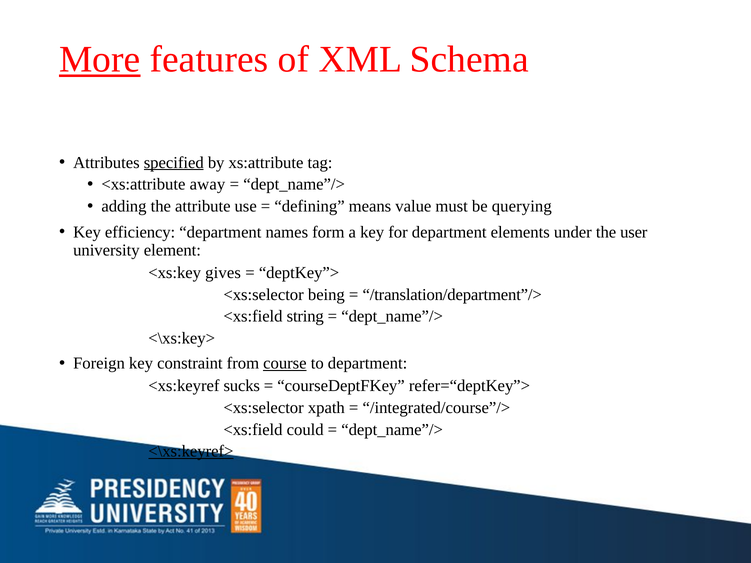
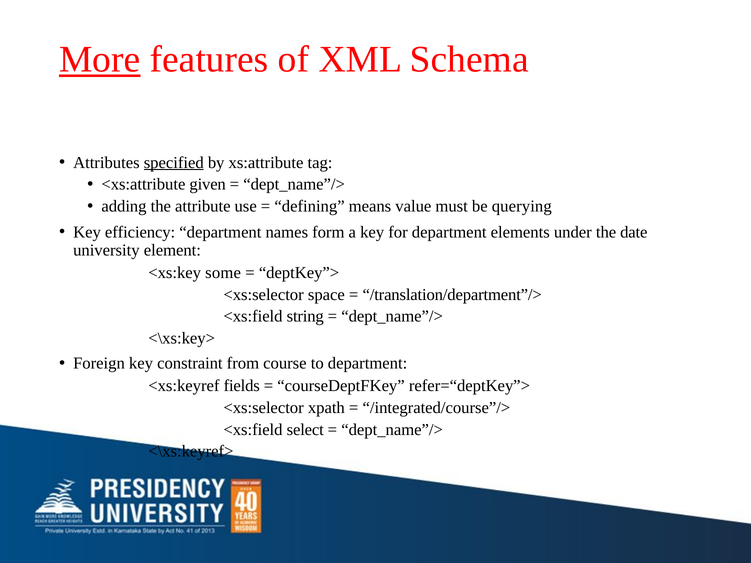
away: away -> given (208, 184)
user: user -> date (634, 232)
gives: gives -> some (223, 273)
being: being -> space (326, 295)
course underline: present -> none (285, 363)
sucks: sucks -> fields (242, 386)
could: could -> select (305, 430)
<\xs:keyref> underline: present -> none (191, 452)
